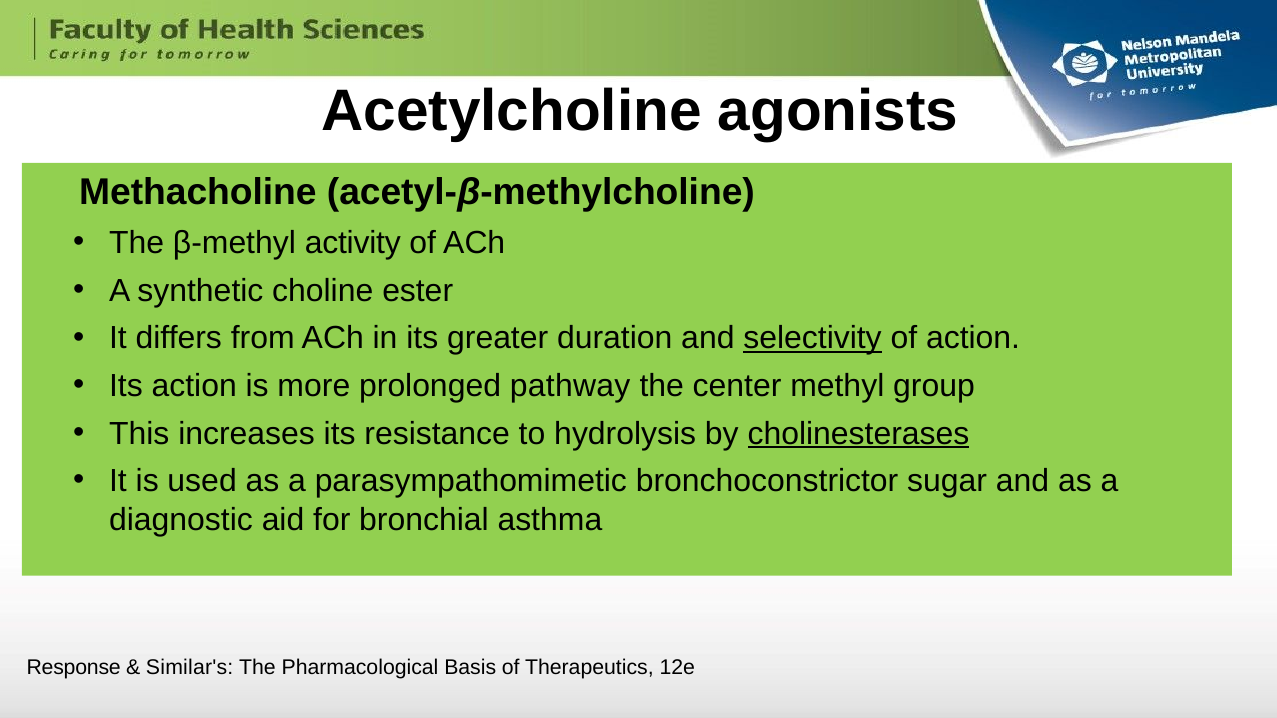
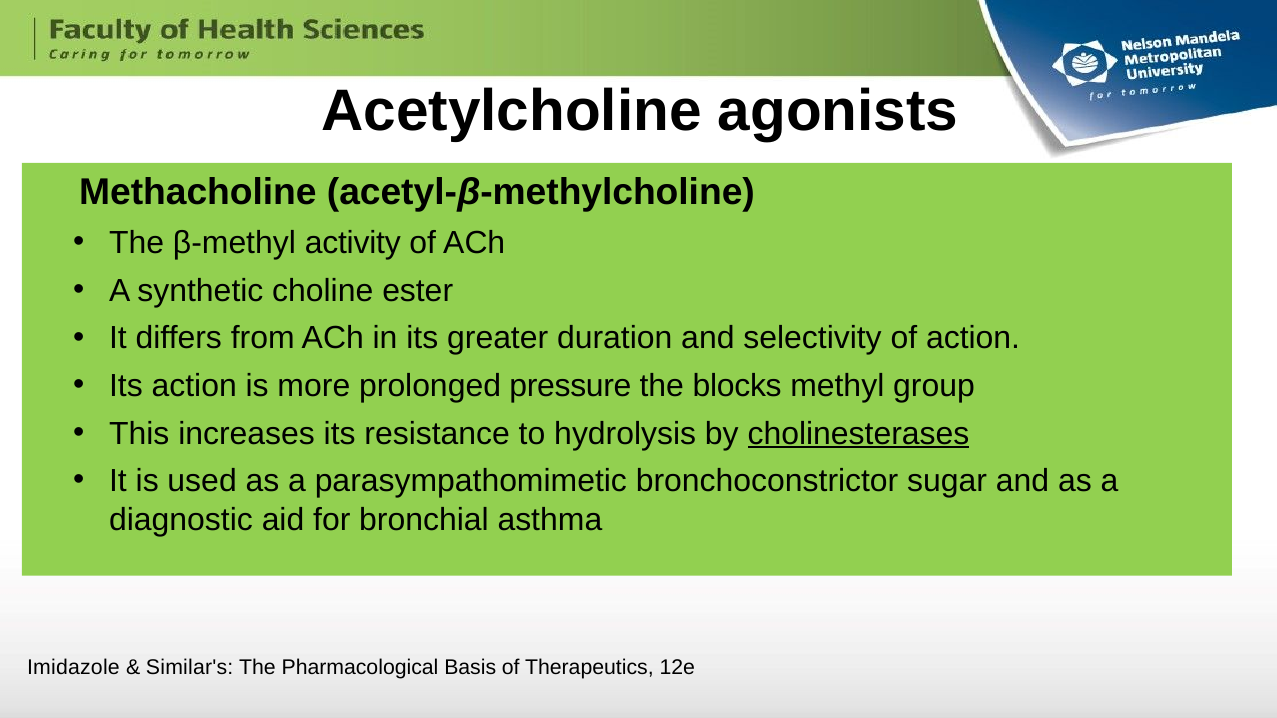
selectivity underline: present -> none (813, 339)
pathway: pathway -> pressure (570, 386)
center: center -> blocks (737, 386)
Response: Response -> Imidazole (73, 668)
